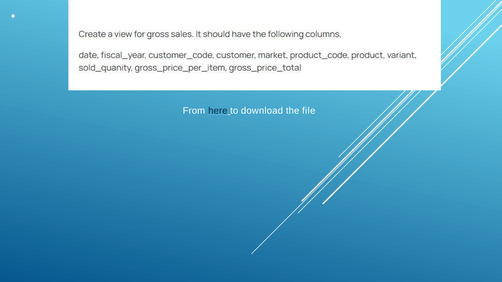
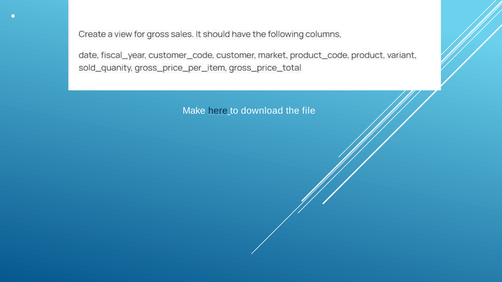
From: From -> Make (194, 111)
